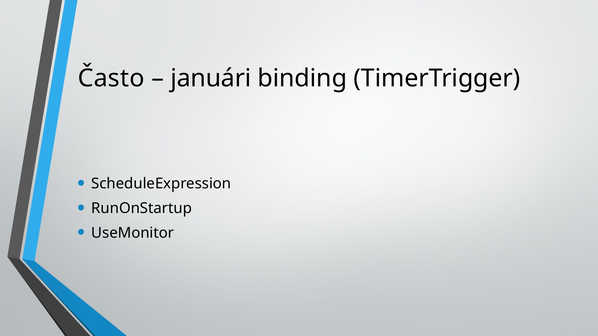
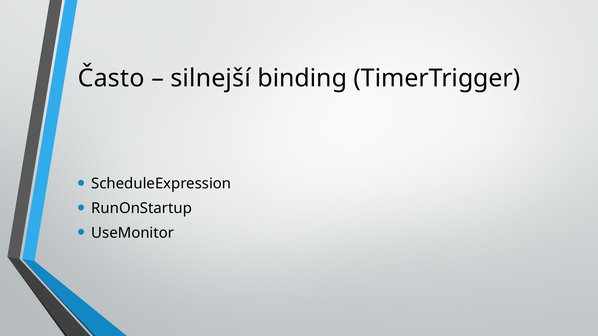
januári: januári -> silnejší (211, 78)
